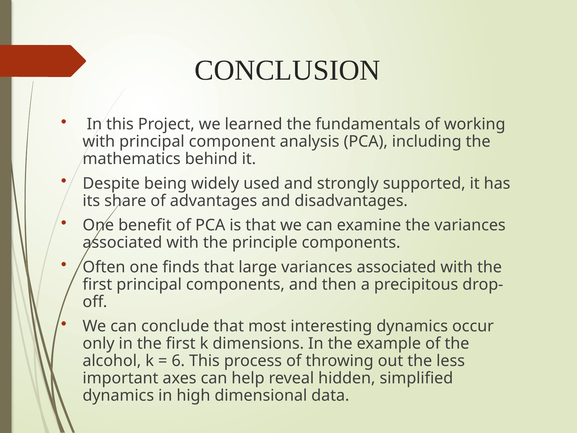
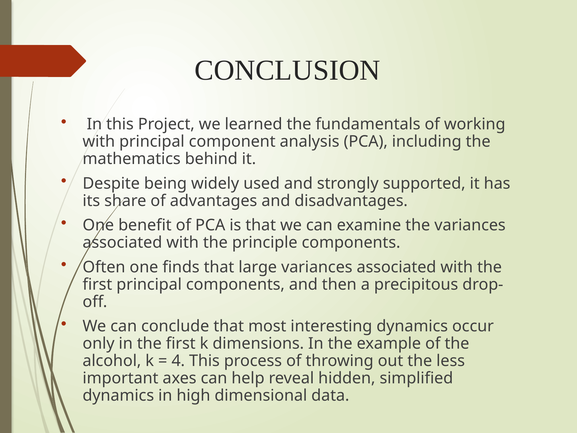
6: 6 -> 4 (178, 361)
